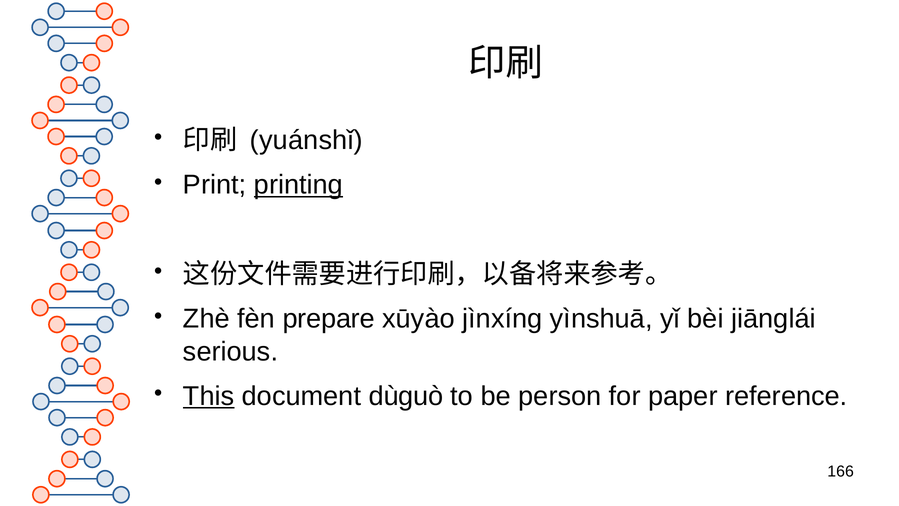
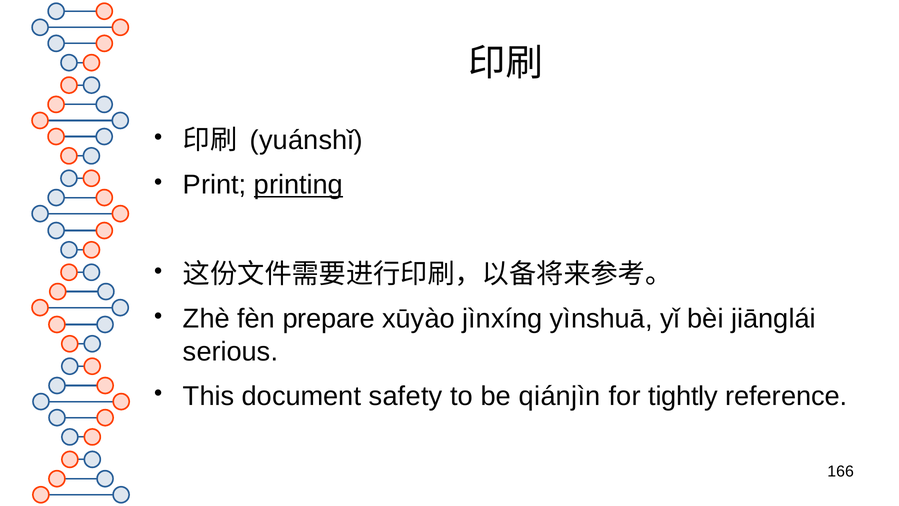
This underline: present -> none (209, 396)
dùguò: dùguò -> safety (406, 396)
person: person -> qiánjìn (560, 396)
paper: paper -> tightly (683, 396)
